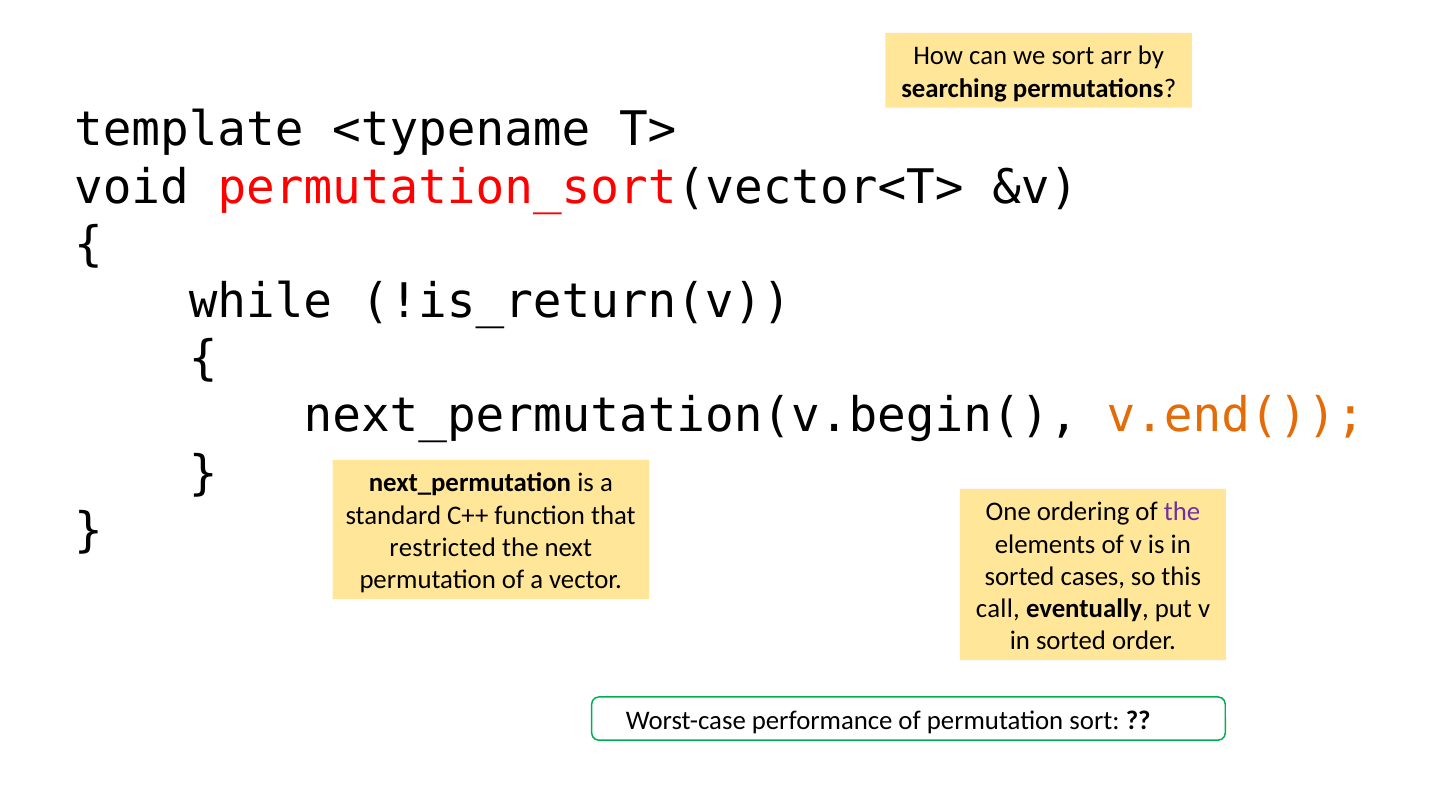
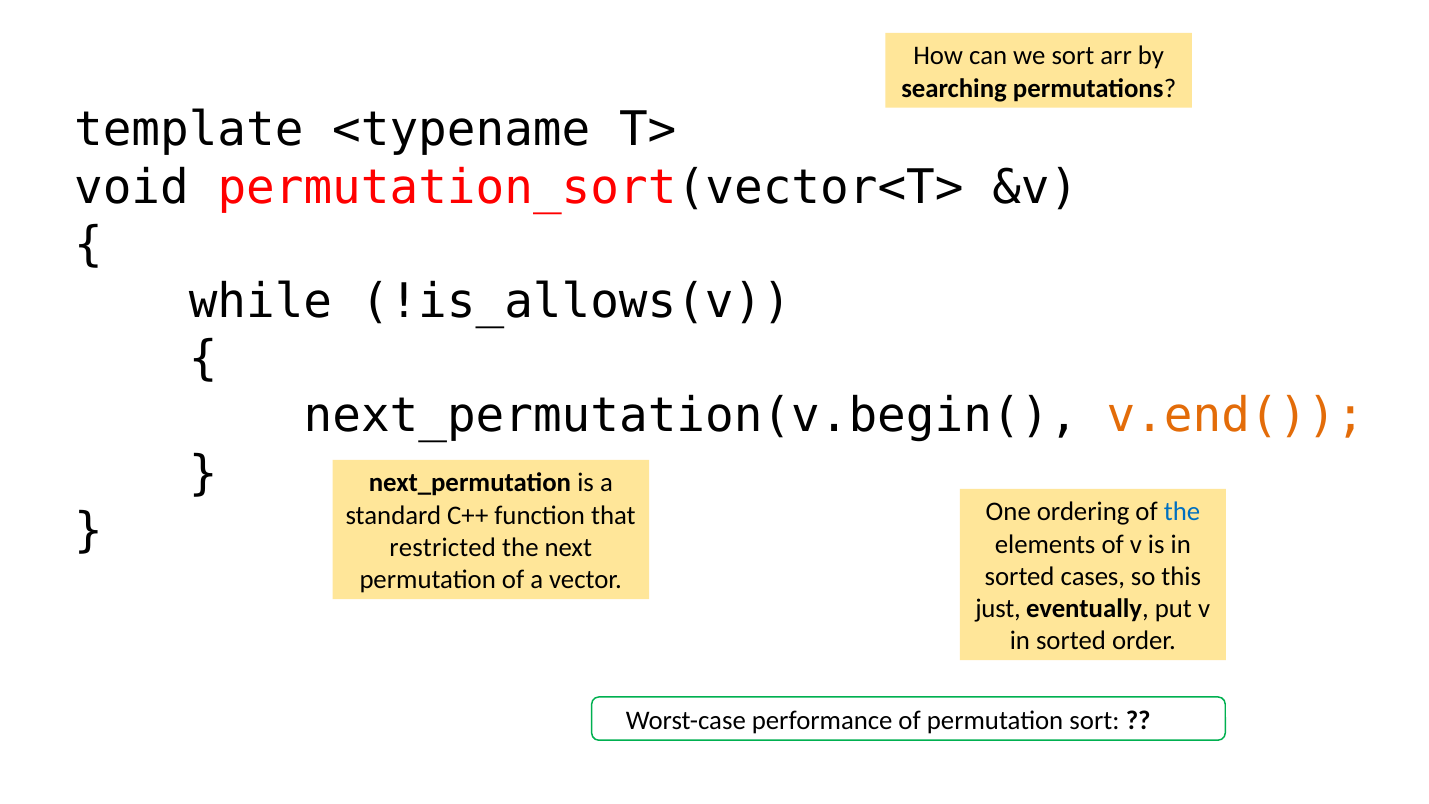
!is_return(v: !is_return(v -> !is_allows(v (576, 302)
the colour: purple -> blue (1182, 512)
call: call -> just (998, 608)
